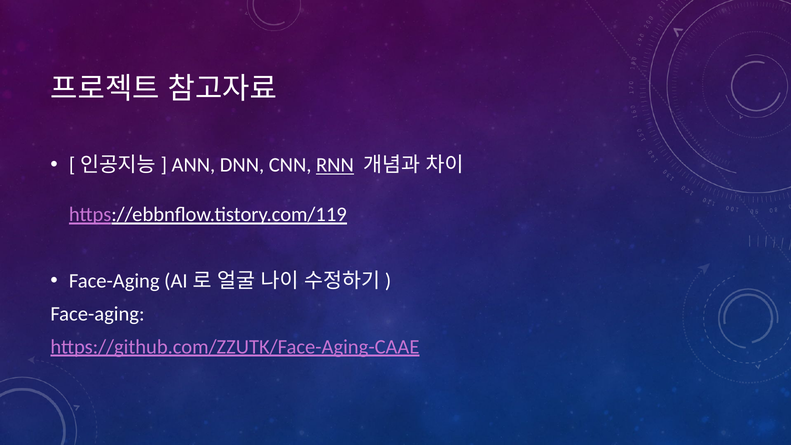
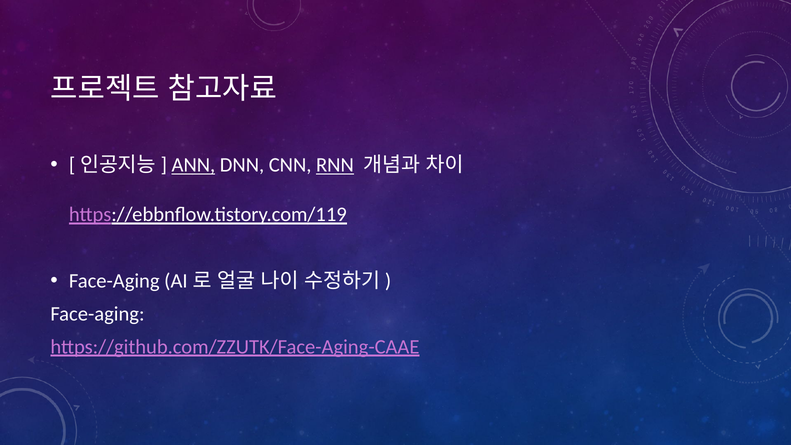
ANN underline: none -> present (193, 165)
